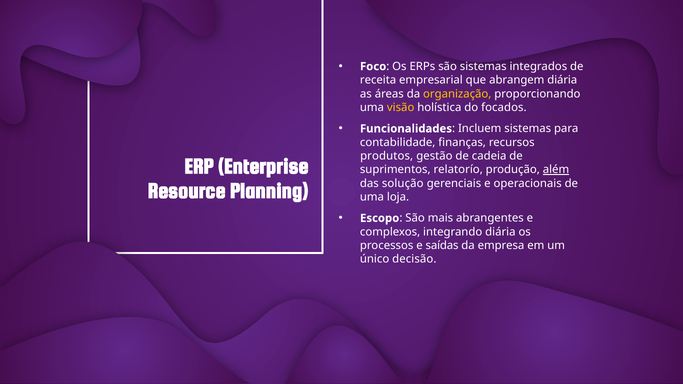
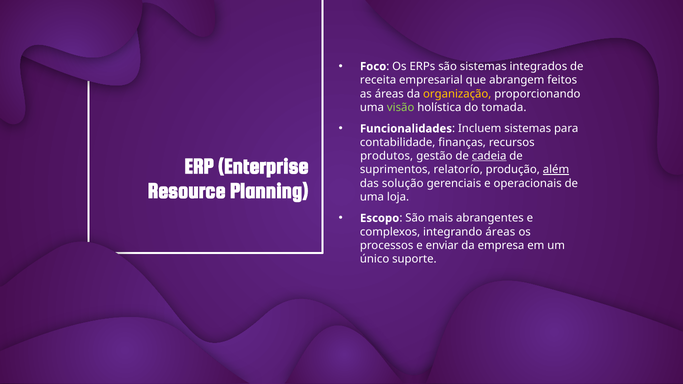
abrangem diária: diária -> feitos (562, 80)
visão colour: yellow -> light green (401, 107)
focados: focados -> tomada (504, 107)
cadeia underline: none -> present (489, 156)
integrando diária: diária -> áreas (500, 232)
saídas: saídas -> enviar (442, 246)
decisão: decisão -> suporte (414, 259)
